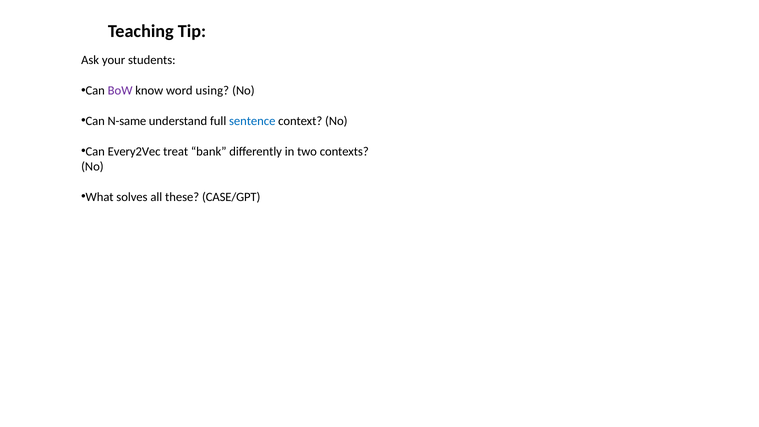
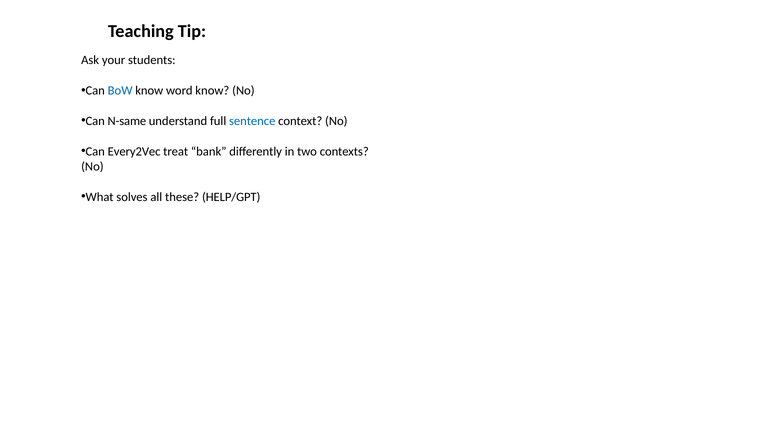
BoW colour: purple -> blue (120, 91)
word using: using -> know (212, 91)
CASE/GPT: CASE/GPT -> HELP/GPT (231, 197)
